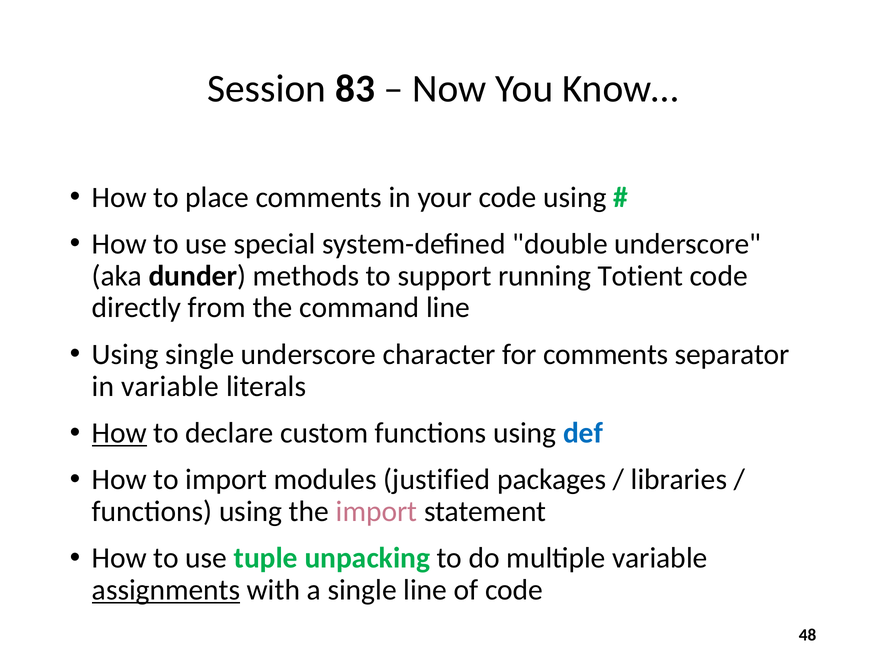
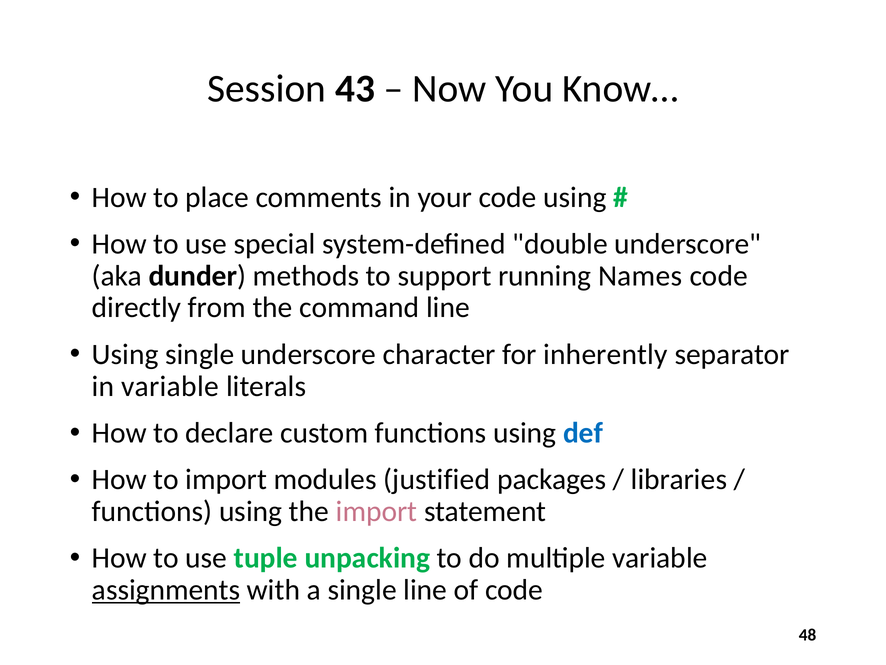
83: 83 -> 43 (355, 89)
Totient: Totient -> Names (640, 276)
for comments: comments -> inherently (606, 354)
How underline: present -> none (119, 433)
